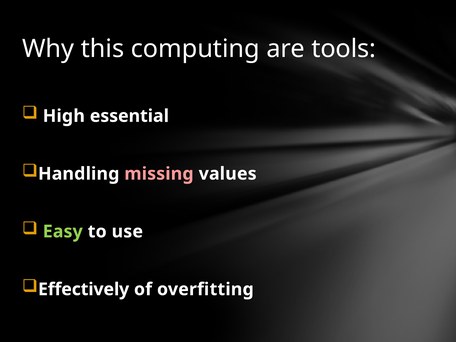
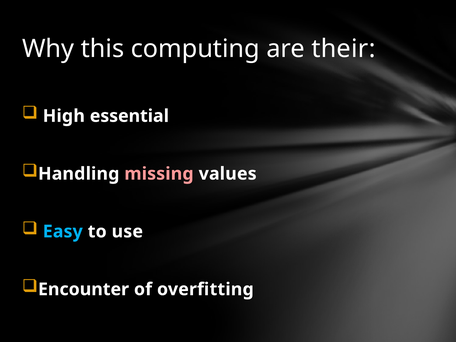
tools: tools -> their (343, 49)
Easy colour: light green -> light blue (63, 232)
Effectively: Effectively -> Encounter (84, 289)
